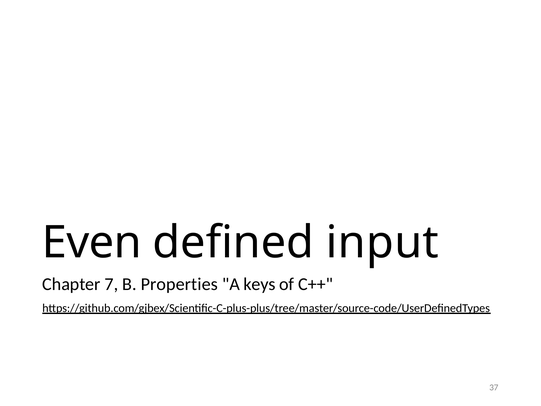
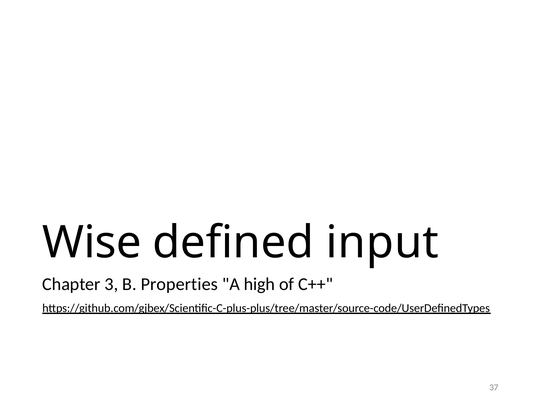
Even: Even -> Wise (92, 243)
7: 7 -> 3 (111, 284)
keys: keys -> high (260, 284)
